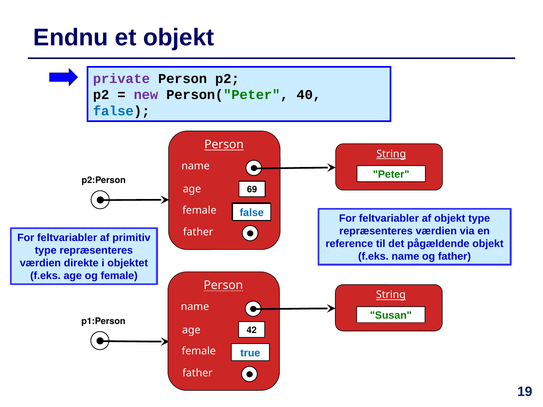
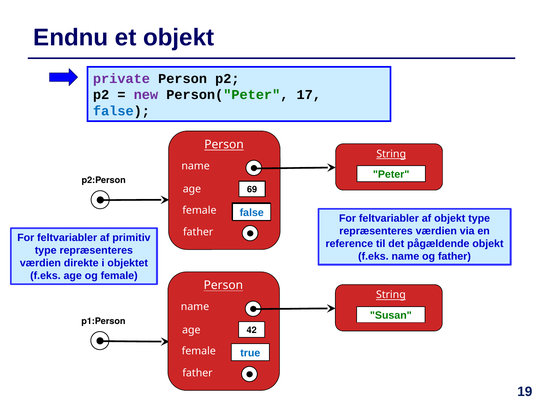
40: 40 -> 17 (309, 95)
